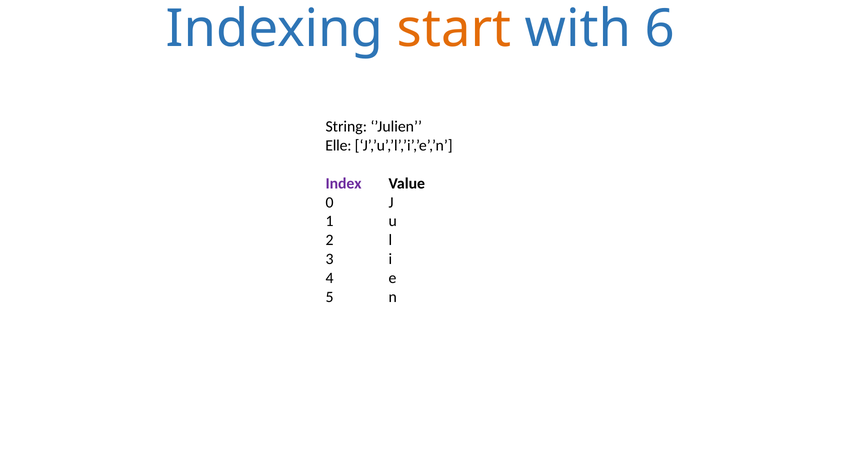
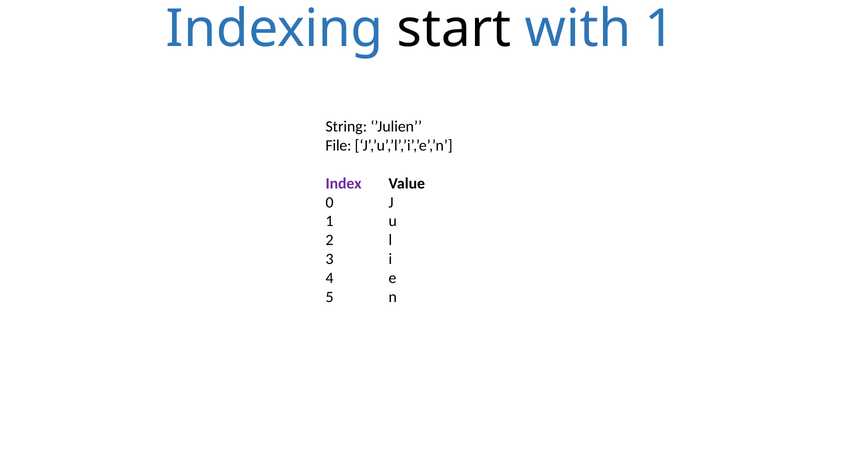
start colour: orange -> black (454, 29)
with 6: 6 -> 1 (660, 29)
Elle: Elle -> File (338, 146)
